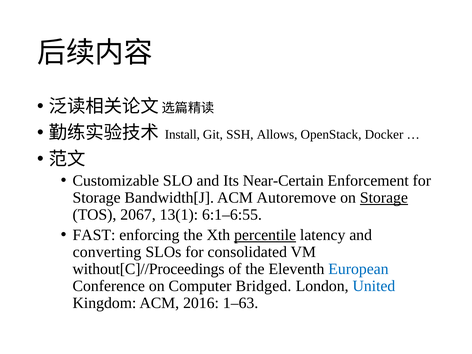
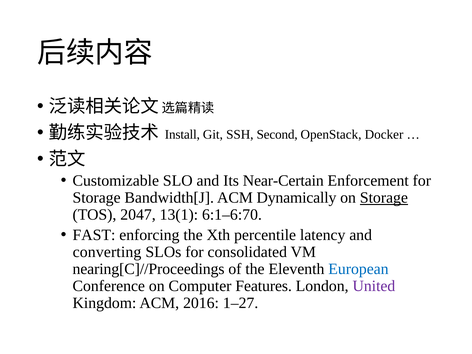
Allows: Allows -> Second (277, 134)
Autoremove: Autoremove -> Dynamically (296, 198)
2067: 2067 -> 2047 (138, 215)
6:1–6:55: 6:1–6:55 -> 6:1–6:70 (232, 215)
percentile underline: present -> none (265, 235)
without[C]//Proceedings: without[C]//Proceedings -> nearing[C]//Proceedings (149, 269)
Bridged: Bridged -> Features (264, 286)
United colour: blue -> purple (374, 286)
1–63: 1–63 -> 1–27 (241, 303)
